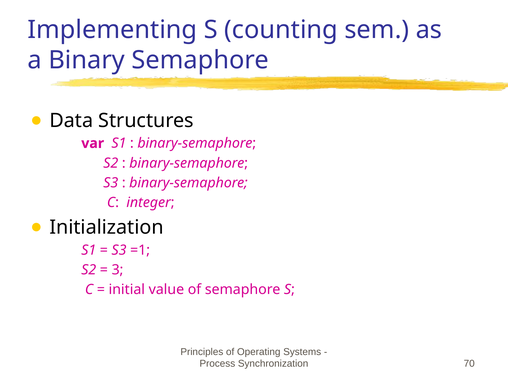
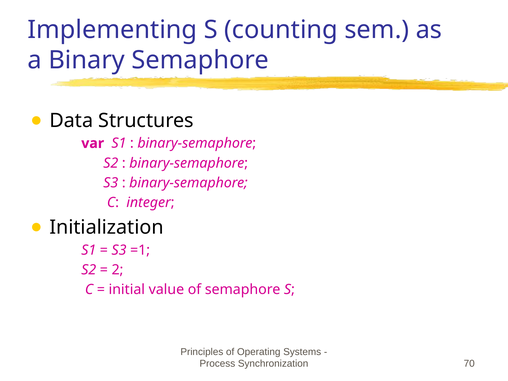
3: 3 -> 2 (118, 270)
